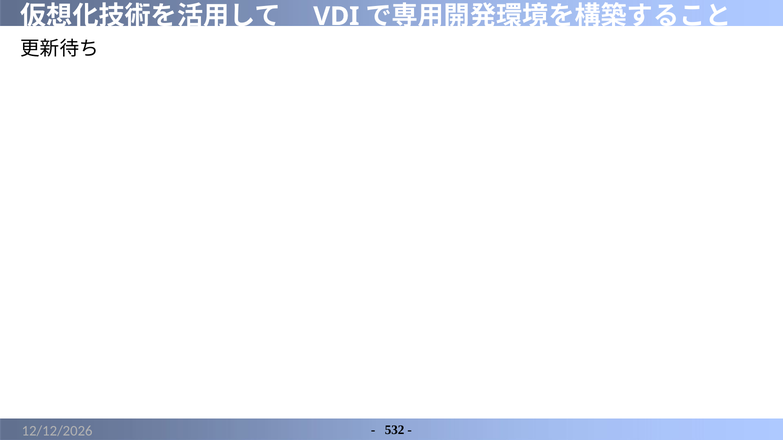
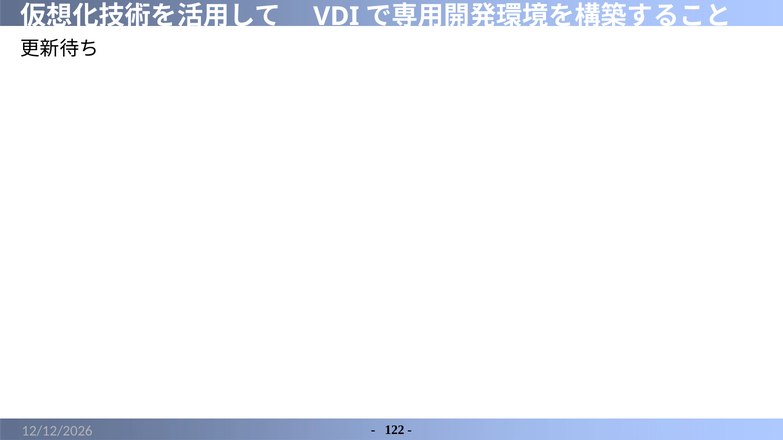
532: 532 -> 122 (395, 430)
